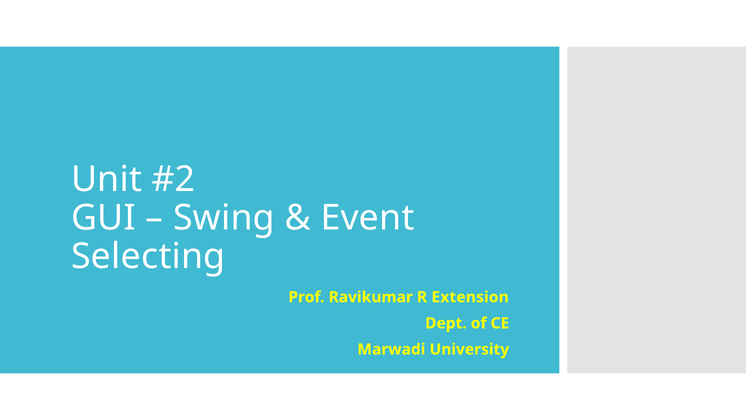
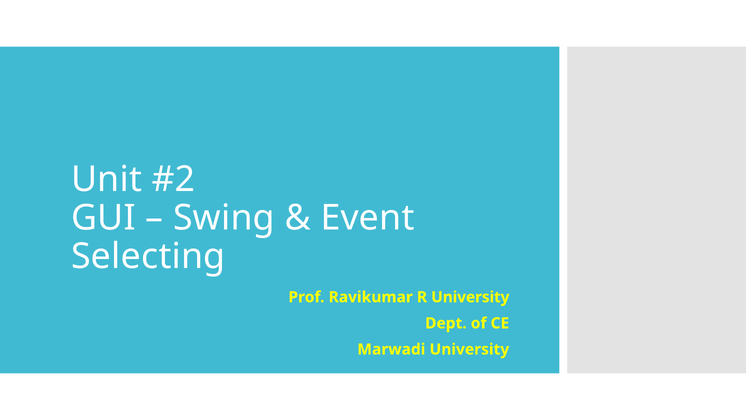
R Extension: Extension -> University (470, 297)
